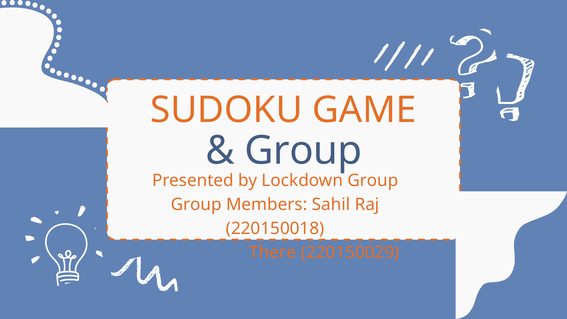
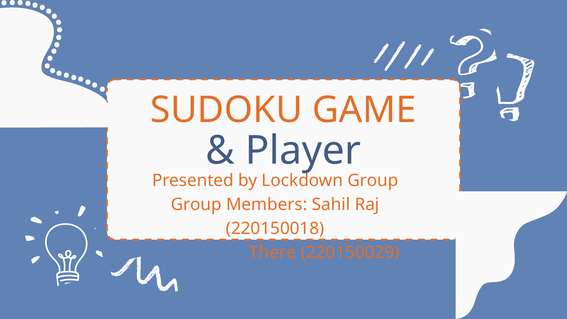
Group: Group -> Player (303, 151)
